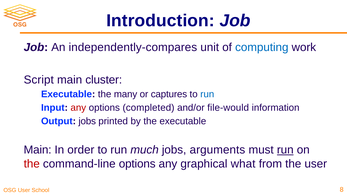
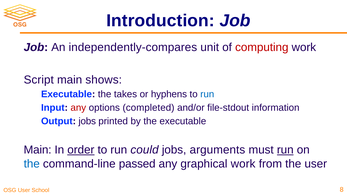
computing colour: blue -> red (262, 47)
cluster: cluster -> shows (104, 80)
many: many -> takes (126, 94)
captures: captures -> hyphens (169, 94)
file-would: file-would -> file-stdout (228, 108)
order underline: none -> present (81, 150)
much: much -> could (145, 150)
the colour: red -> blue (32, 164)
command-line options: options -> passed (137, 164)
graphical what: what -> work (243, 164)
